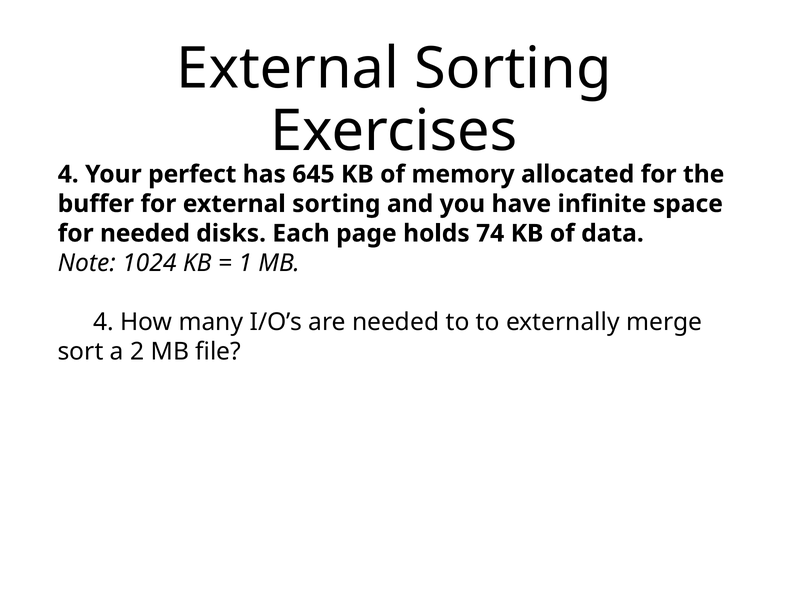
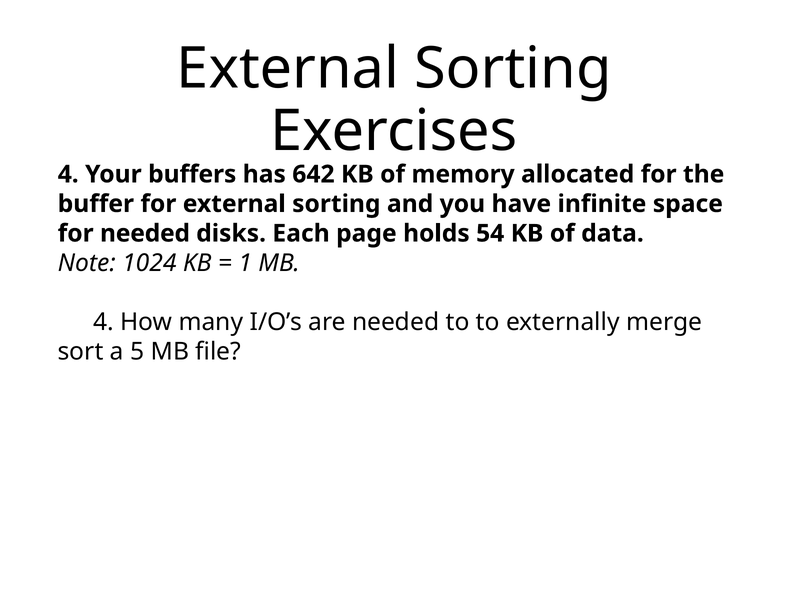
perfect: perfect -> buffers (192, 174)
645: 645 -> 642 (313, 174)
74: 74 -> 54 (490, 233)
2: 2 -> 5 (137, 352)
